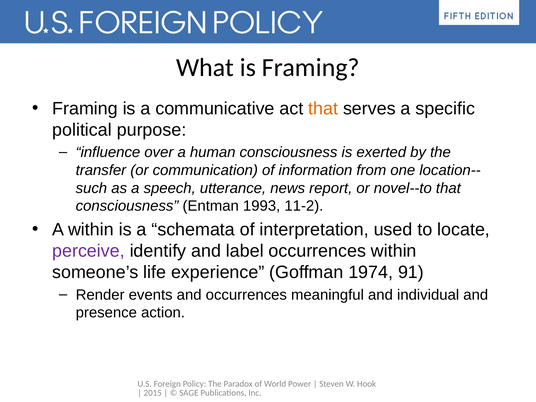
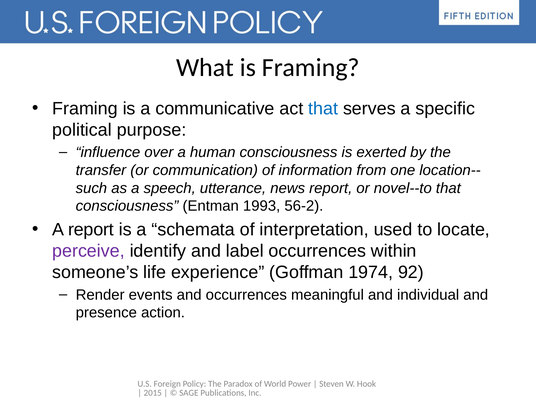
that colour: orange -> blue (323, 108)
11-2: 11-2 -> 56-2 (304, 206)
A within: within -> report (91, 229)
91: 91 -> 92 (411, 272)
